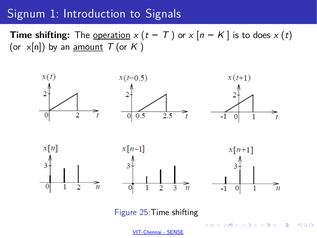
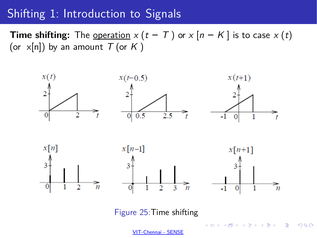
Signum: Signum -> Shifting (26, 13)
does: does -> case (262, 35)
amount underline: present -> none (88, 47)
